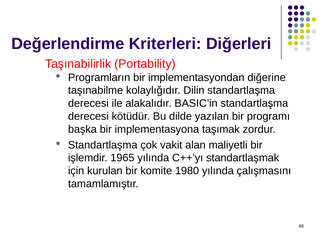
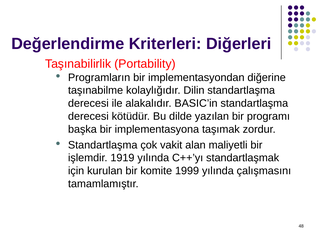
1965: 1965 -> 1919 (122, 157)
1980: 1980 -> 1999 (187, 170)
